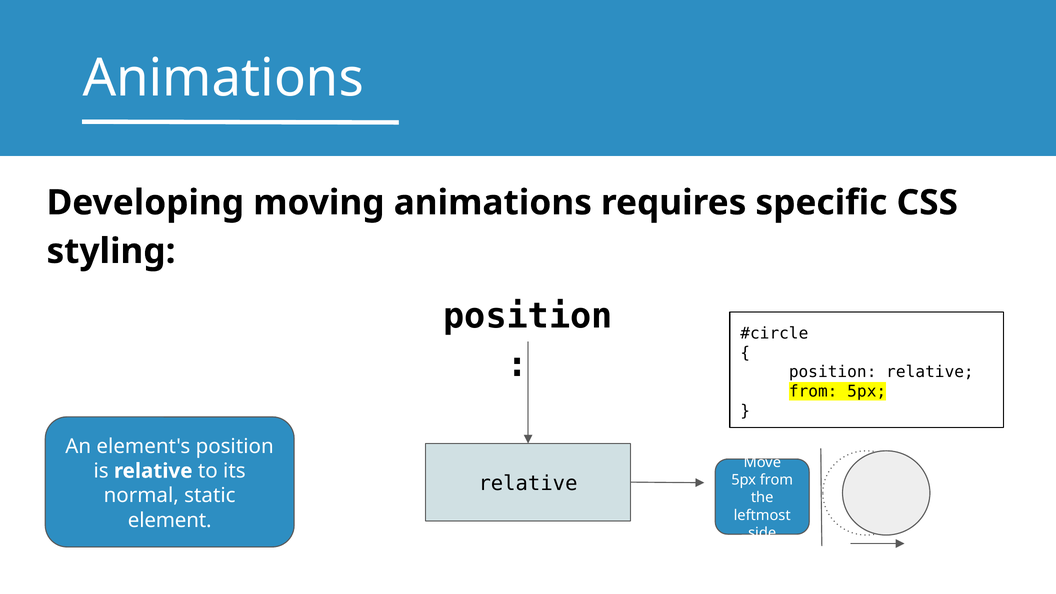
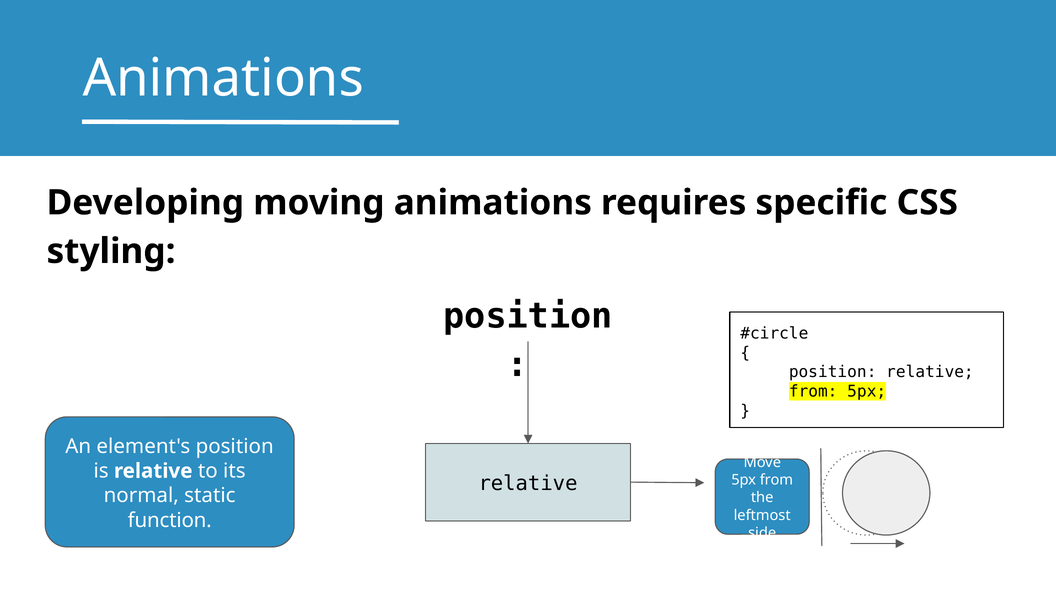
element: element -> function (170, 520)
